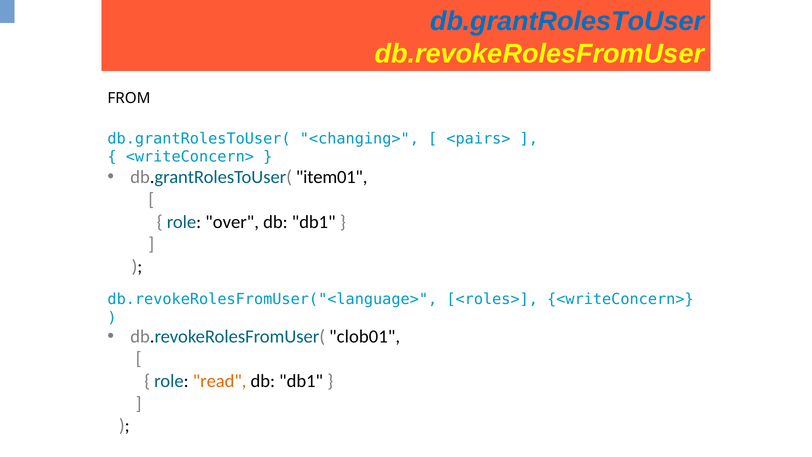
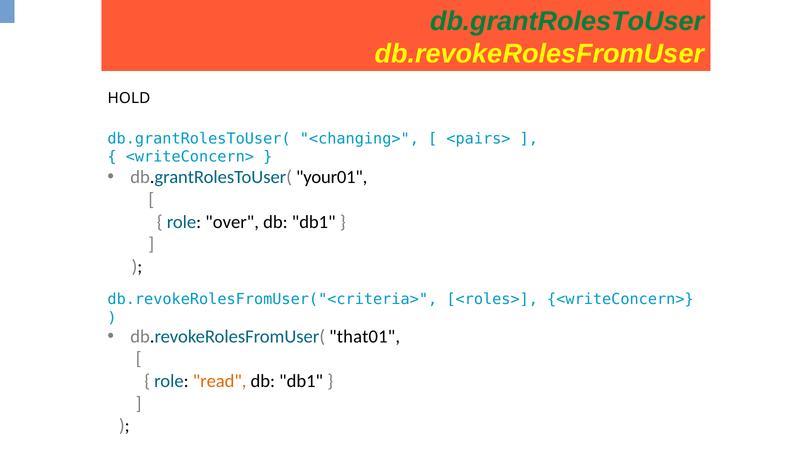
db.grantRolesToUser colour: blue -> green (567, 21)
FROM: FROM -> HOLD (129, 98)
item01: item01 -> your01 (332, 177)
db.revokeRolesFromUser("<language>: db.revokeRolesFromUser("<language> -> db.revokeRolesFromUser("<criteria> (272, 299)
clob01: clob01 -> that01 (365, 336)
